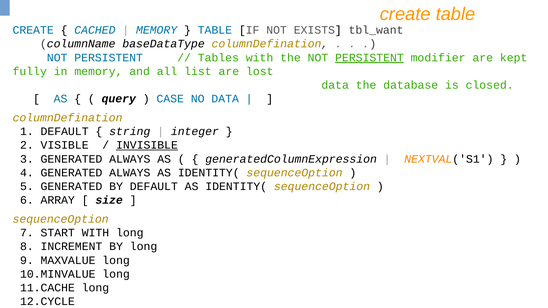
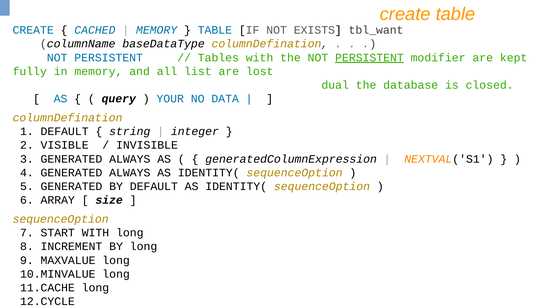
data: data -> dual (335, 85)
CASE: CASE -> YOUR (170, 99)
INVISIBLE underline: present -> none (147, 145)
